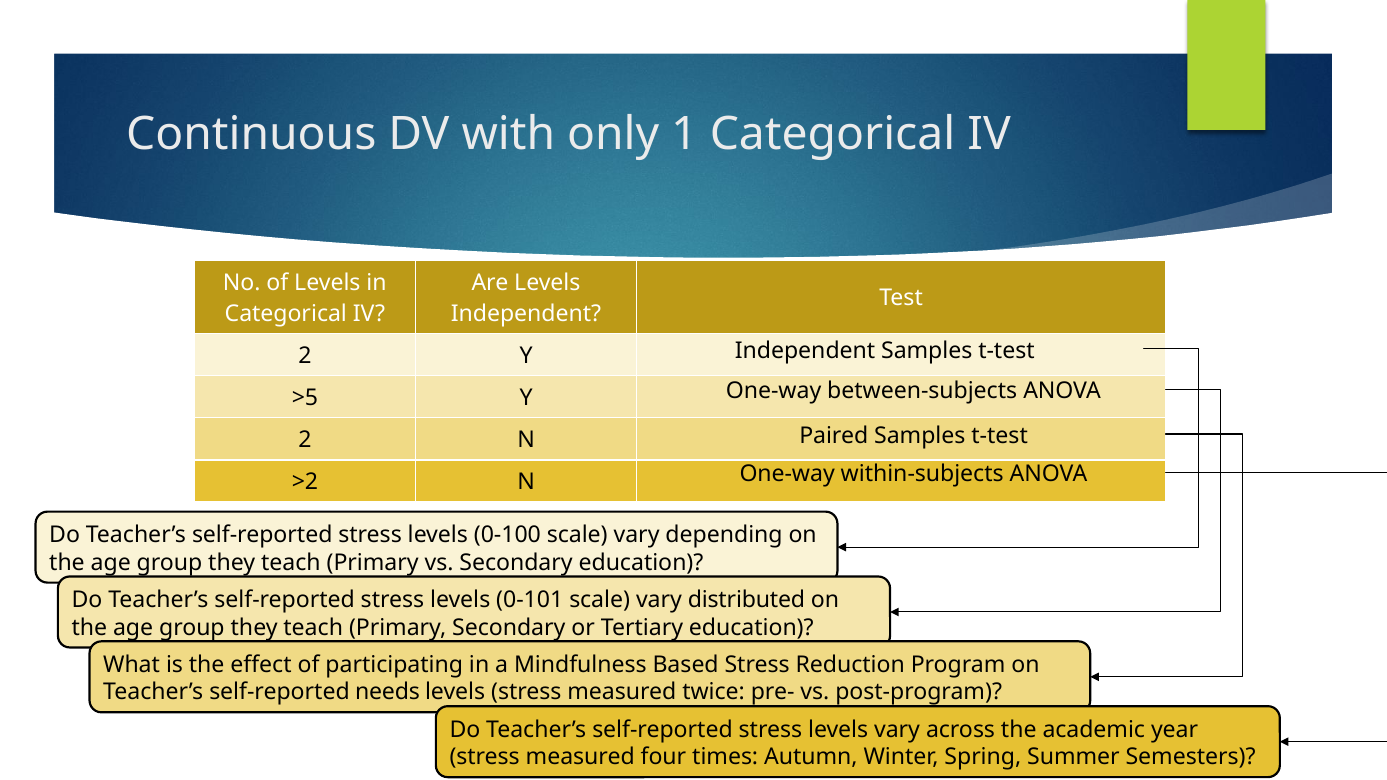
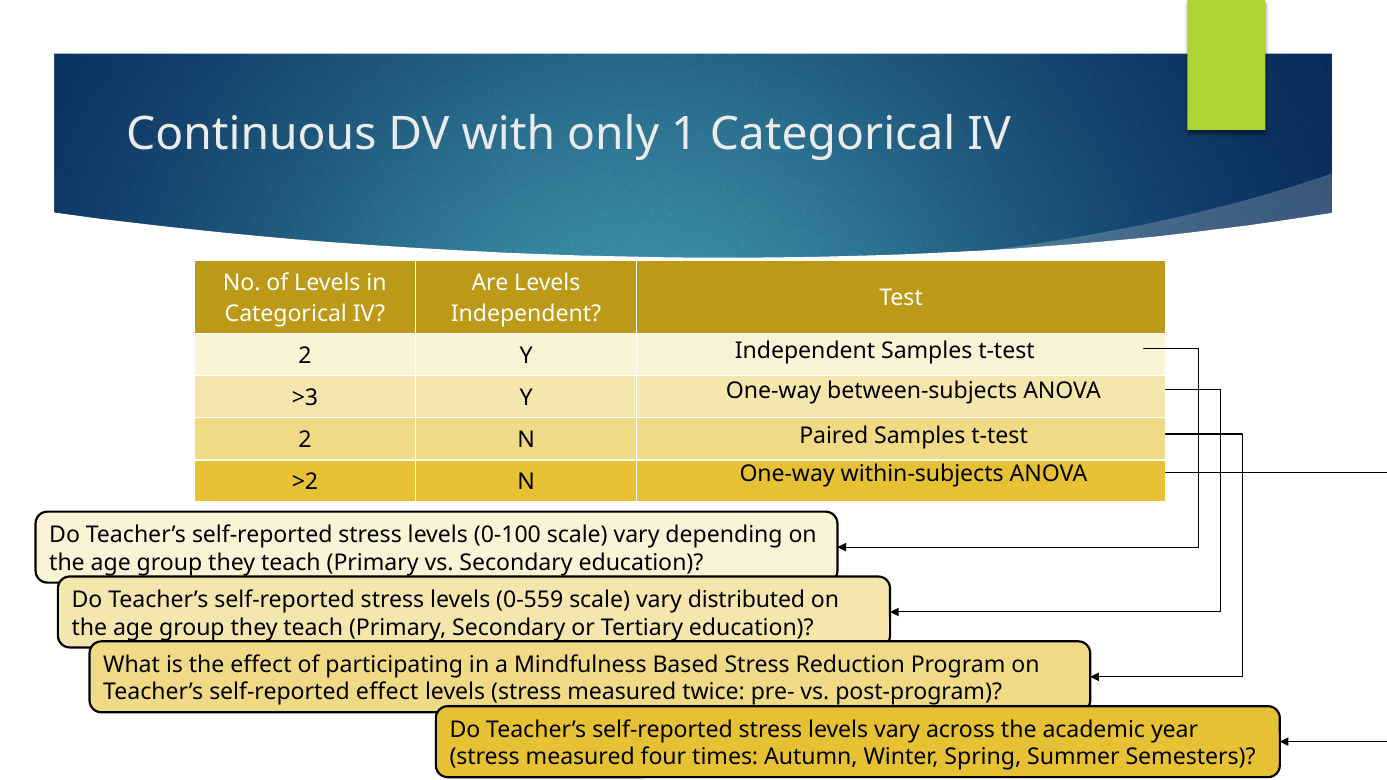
>5: >5 -> >3 (305, 398)
0-101: 0-101 -> 0-559 (530, 600)
self-reported needs: needs -> effect (387, 692)
